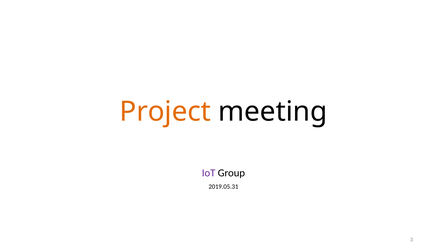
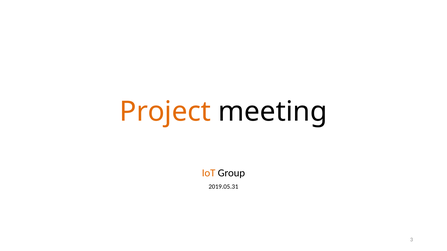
IoT colour: purple -> orange (209, 173)
